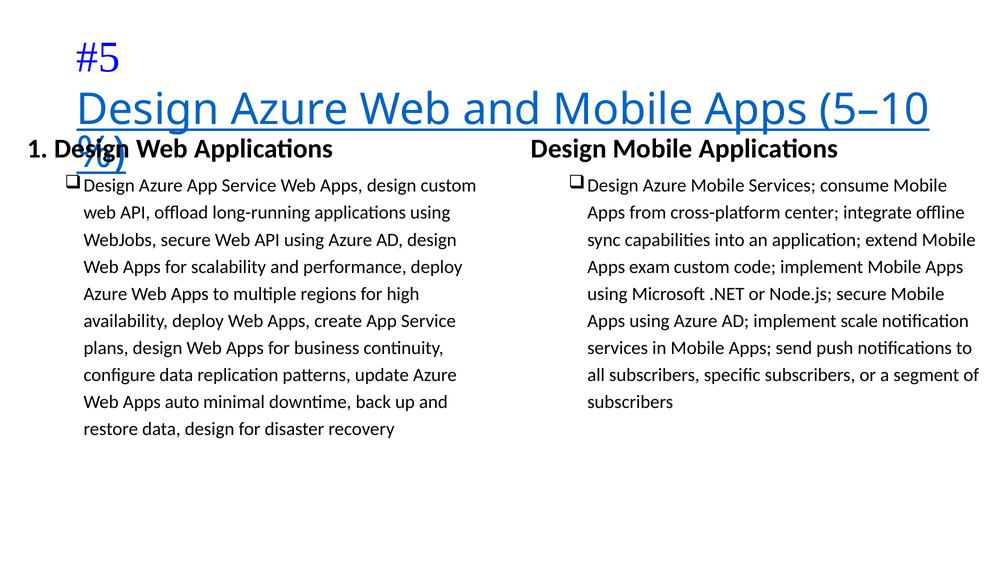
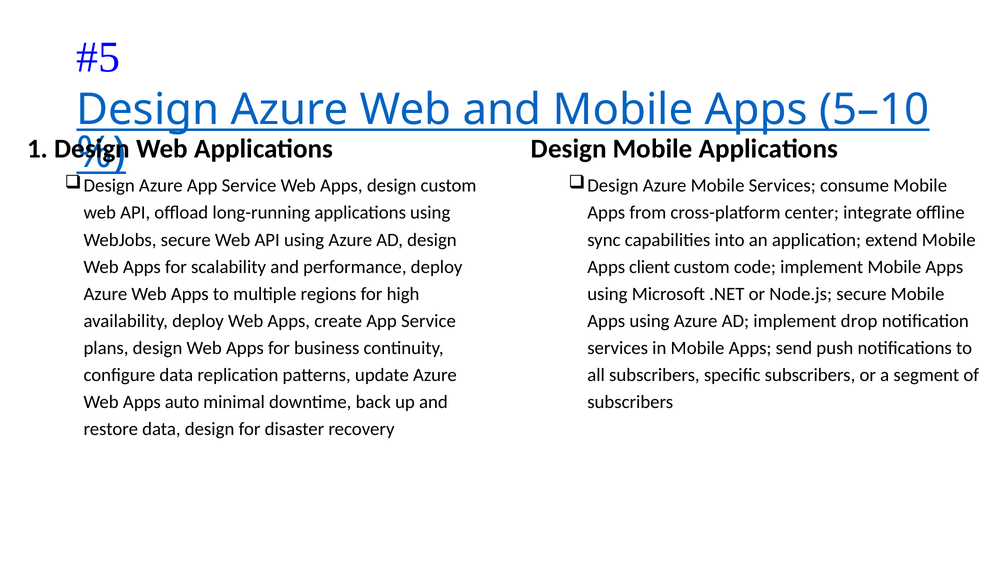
exam: exam -> client (650, 267)
scale: scale -> drop (859, 321)
